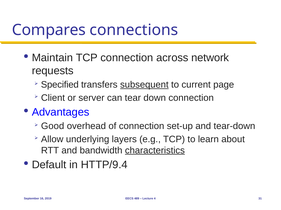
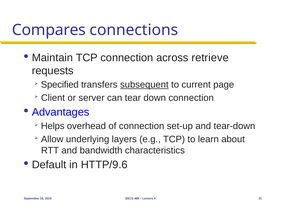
network: network -> retrieve (210, 58)
Good: Good -> Helps (53, 127)
characteristics underline: present -> none (155, 151)
HTTP/9.4: HTTP/9.4 -> HTTP/9.6 (104, 165)
